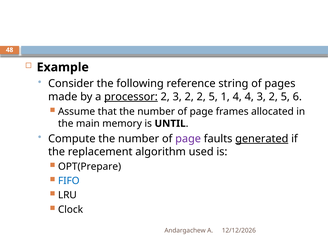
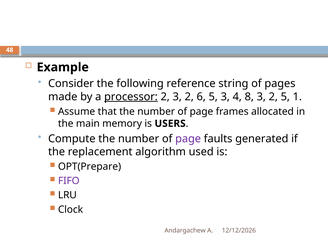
2 2: 2 -> 6 (201, 97)
5 1: 1 -> 3 (225, 97)
4 4: 4 -> 8 (249, 97)
6: 6 -> 1 (297, 97)
UNTIL: UNTIL -> USERS (170, 124)
generated underline: present -> none (262, 139)
FIFO colour: blue -> purple (69, 181)
